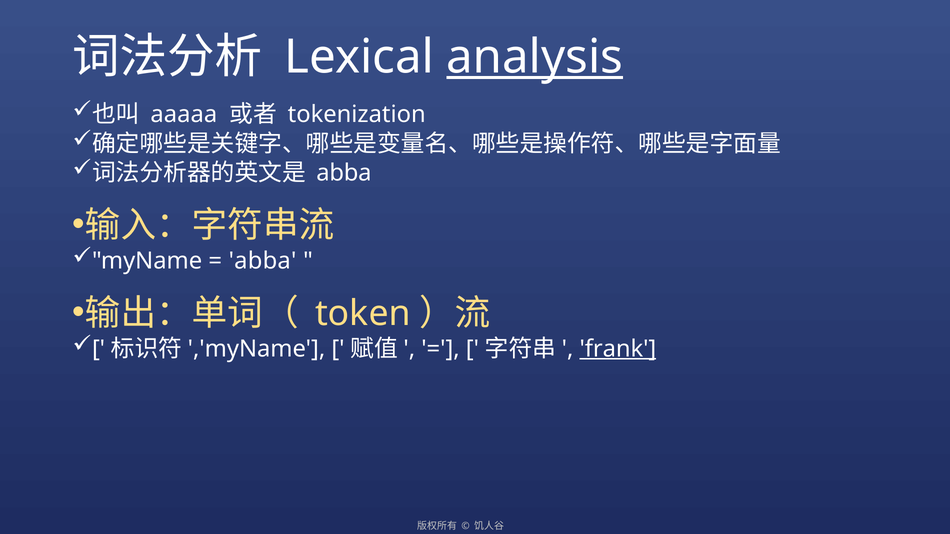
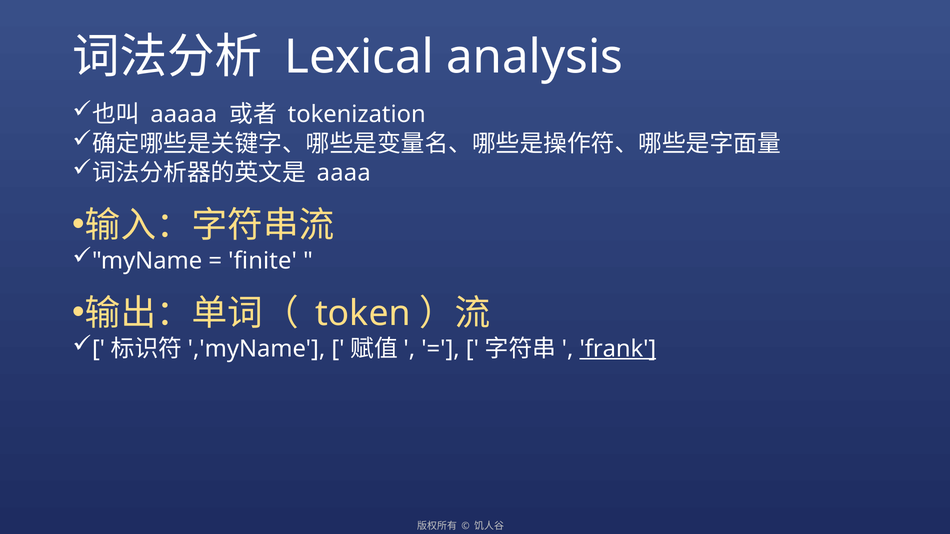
analysis underline: present -> none (535, 57)
abba: abba -> aaaa (344, 173)
abba: abba -> finite (263, 261)
